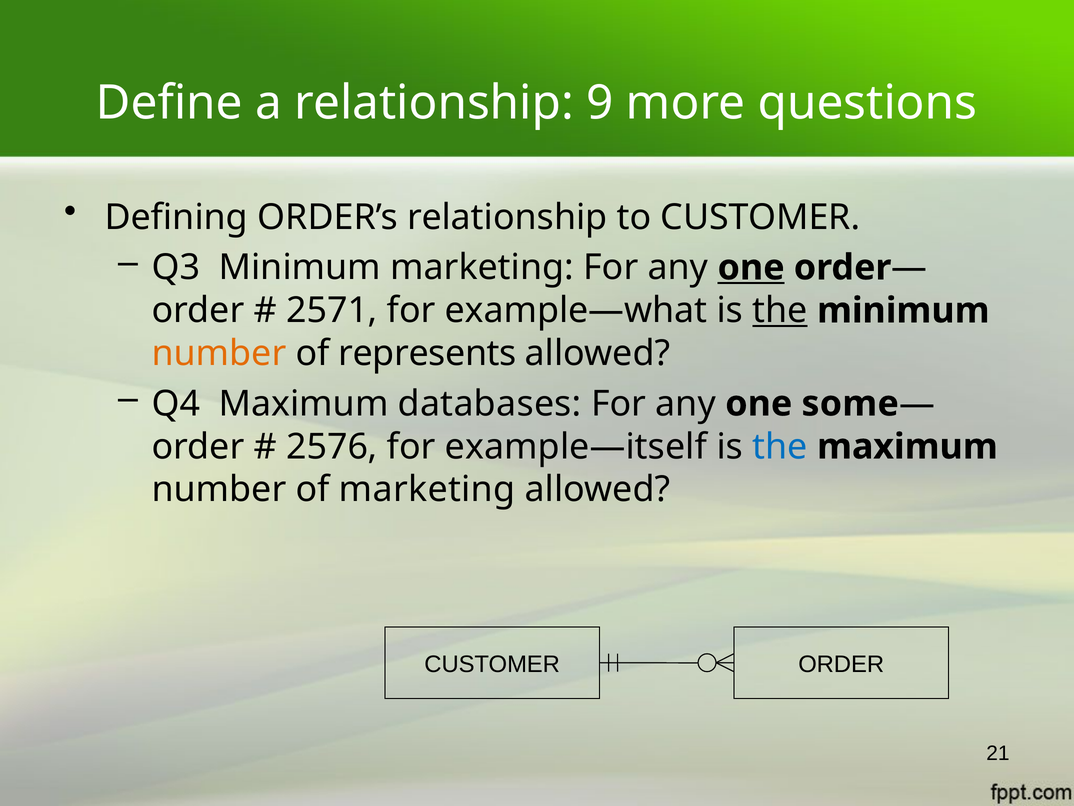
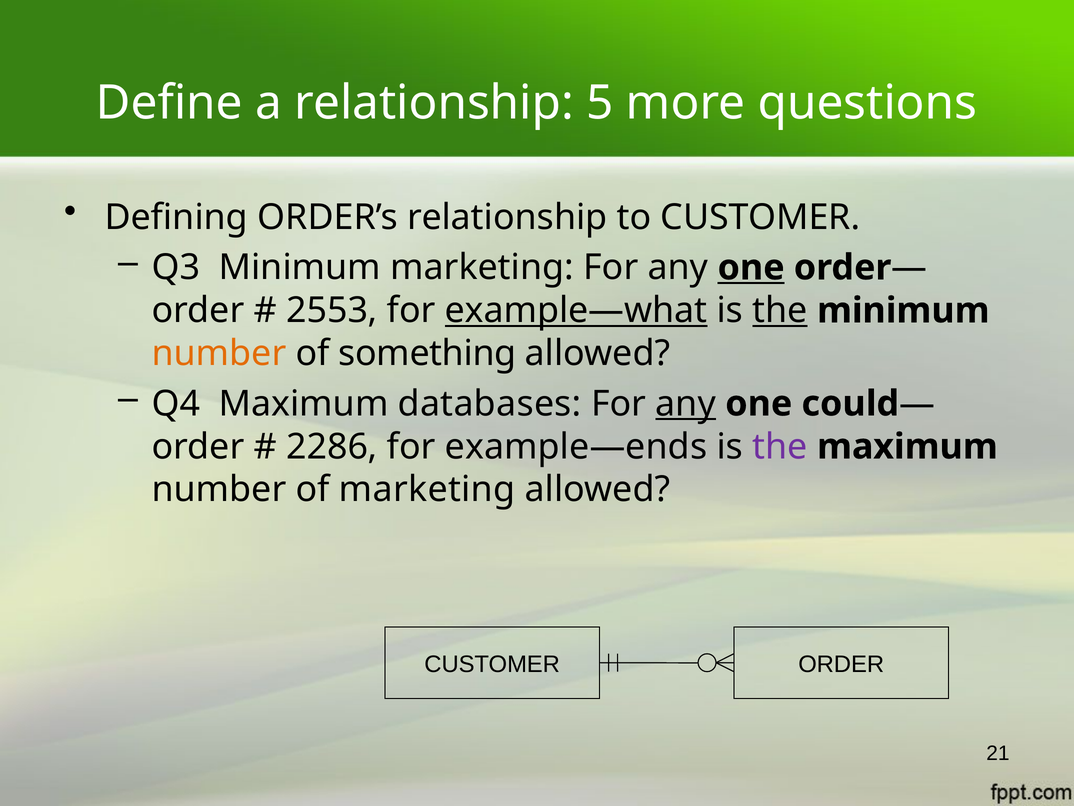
9: 9 -> 5 (600, 103)
2571: 2571 -> 2553 (332, 310)
example—what underline: none -> present (576, 310)
represents: represents -> something (427, 353)
any underline: none -> present (686, 403)
some: some -> could (850, 403)
2576: 2576 -> 2286 (332, 446)
example—itself: example—itself -> example—ends (576, 446)
the colour: blue -> purple (780, 446)
